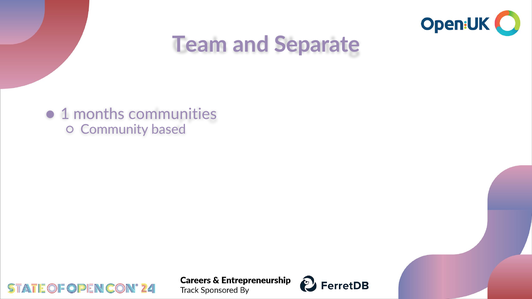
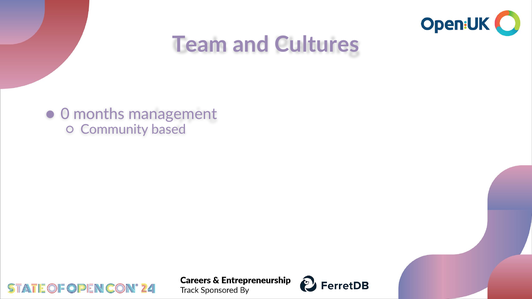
Separate: Separate -> Cultures (317, 45)
1: 1 -> 0 (65, 114)
communities: communities -> management (173, 114)
